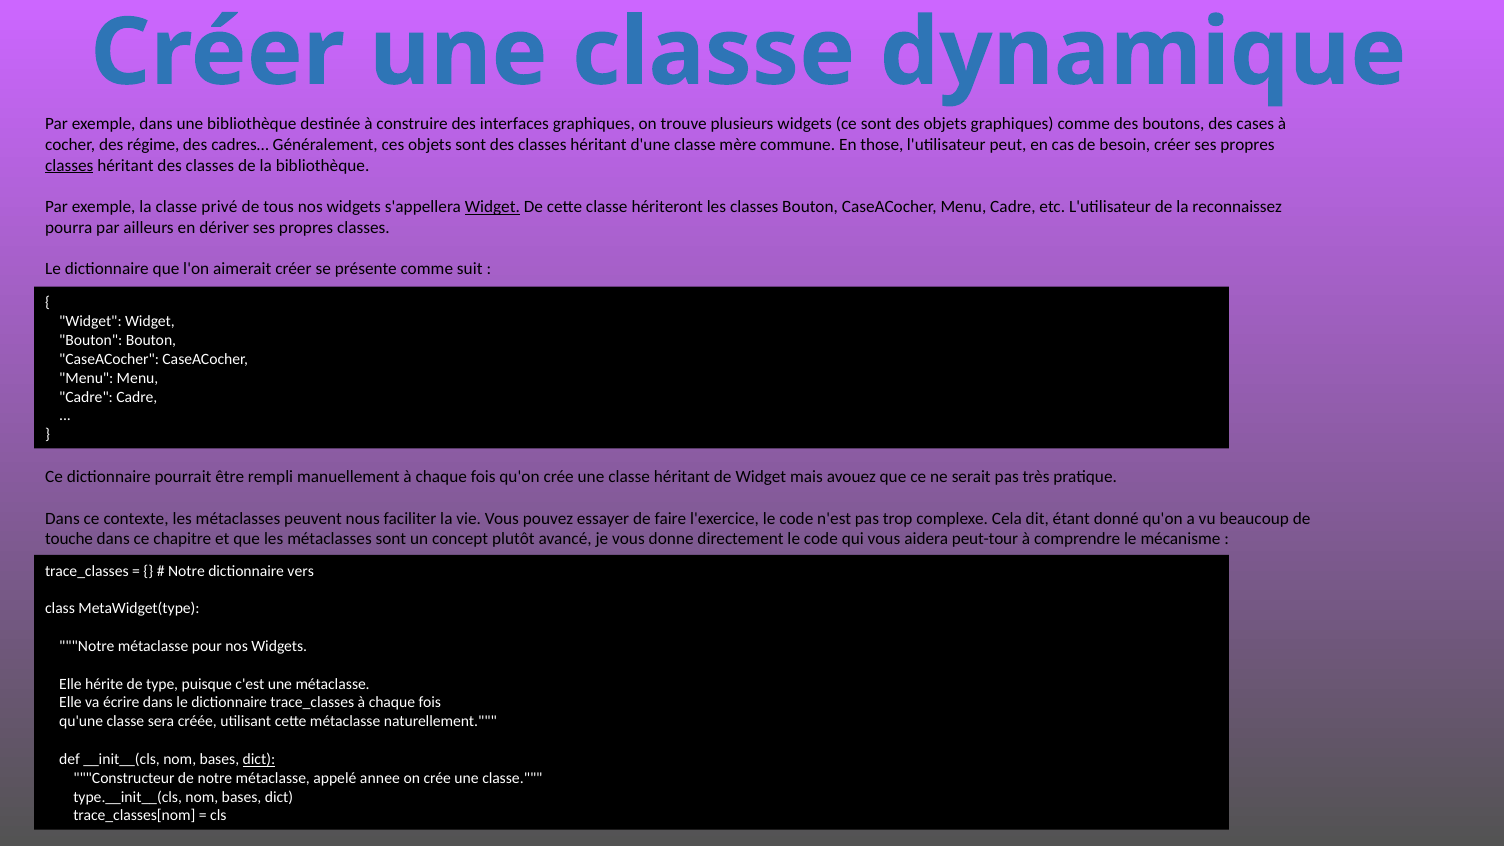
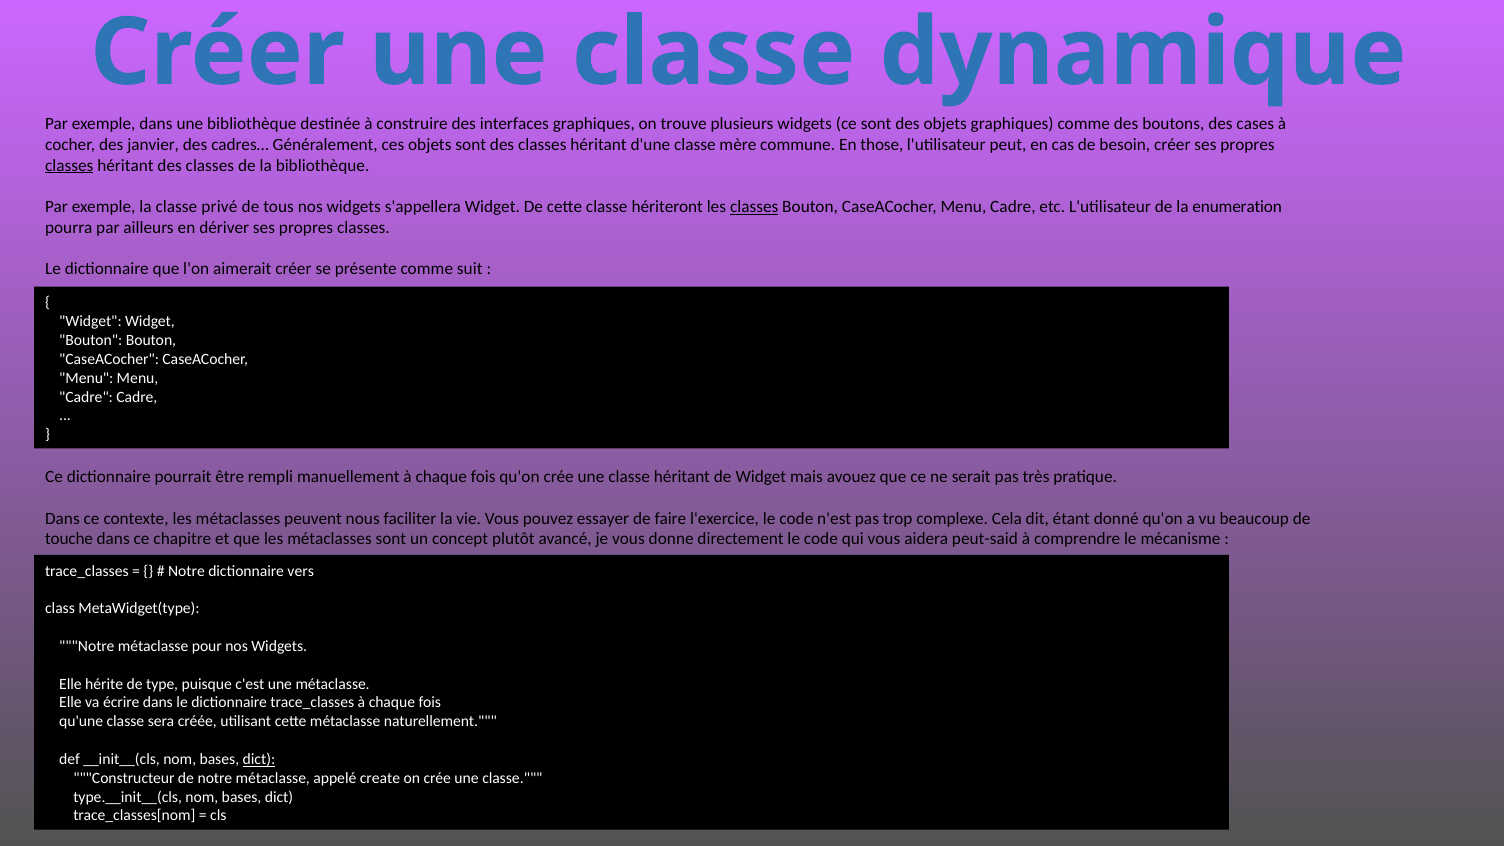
régime: régime -> janvier (153, 145)
Widget underline: present -> none (492, 207)
classes underline: none -> present (754, 207)
reconnaissez: reconnaissez -> enumeration (1237, 207)
peut-tour: peut-tour -> peut-said (985, 539)
annee: annee -> create (380, 778)
